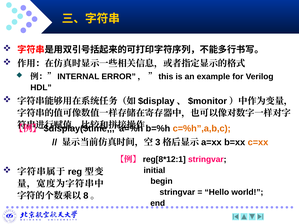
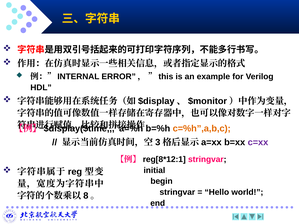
c=xx colour: orange -> purple (258, 142)
